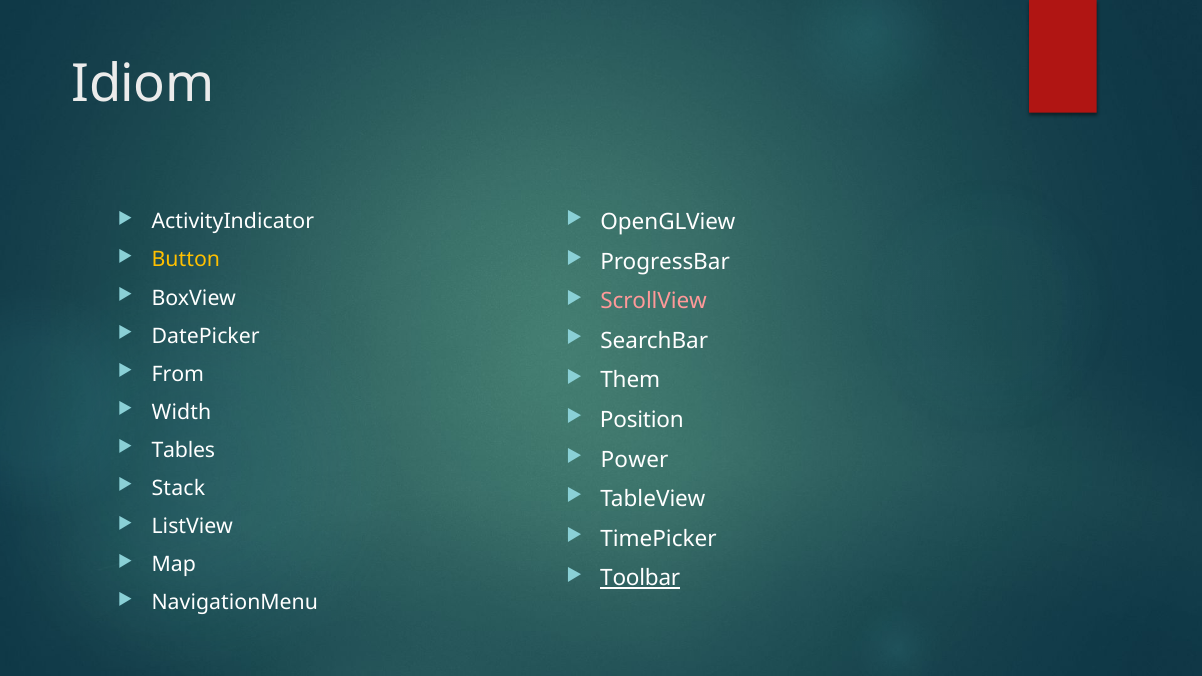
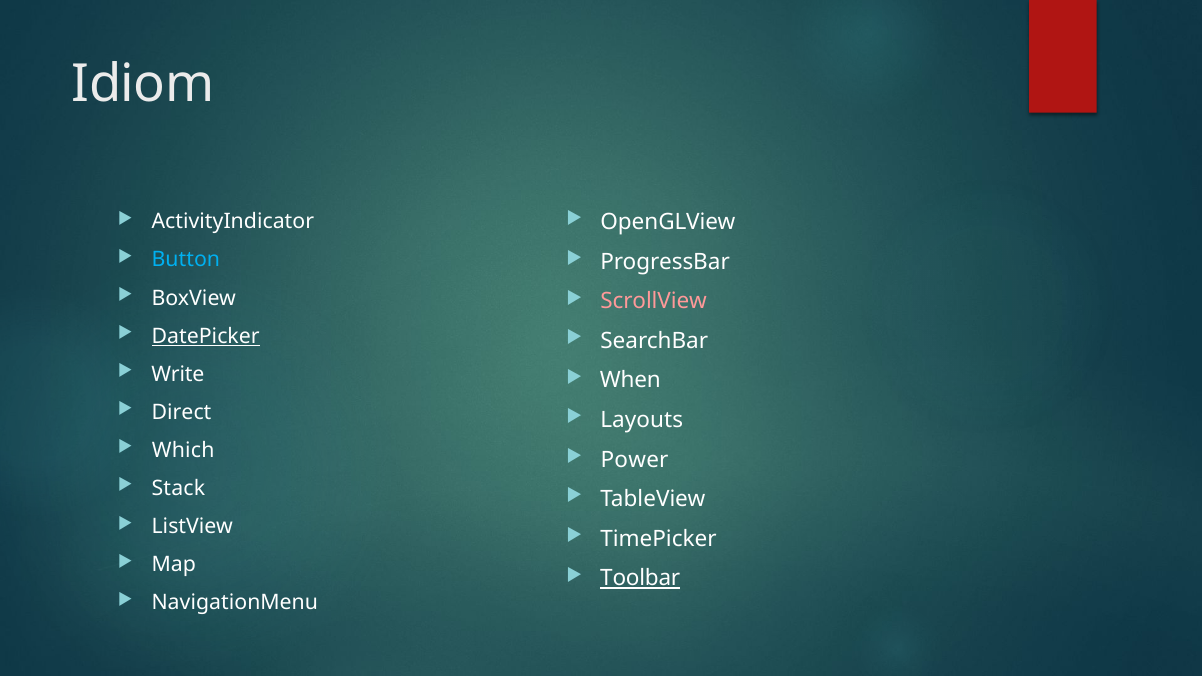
Button colour: yellow -> light blue (186, 260)
DatePicker underline: none -> present (206, 336)
From: From -> Write (178, 374)
Them: Them -> When (630, 381)
Width: Width -> Direct (182, 412)
Position: Position -> Layouts (642, 420)
Tables: Tables -> Which (183, 450)
